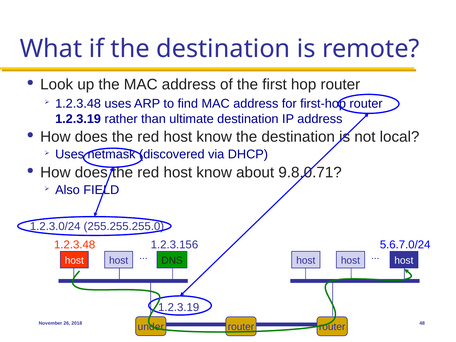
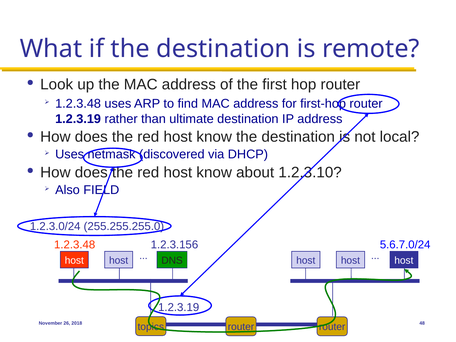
9.8.0.71: 9.8.0.71 -> 1.2.3.10 (310, 172)
under: under -> topics (151, 327)
